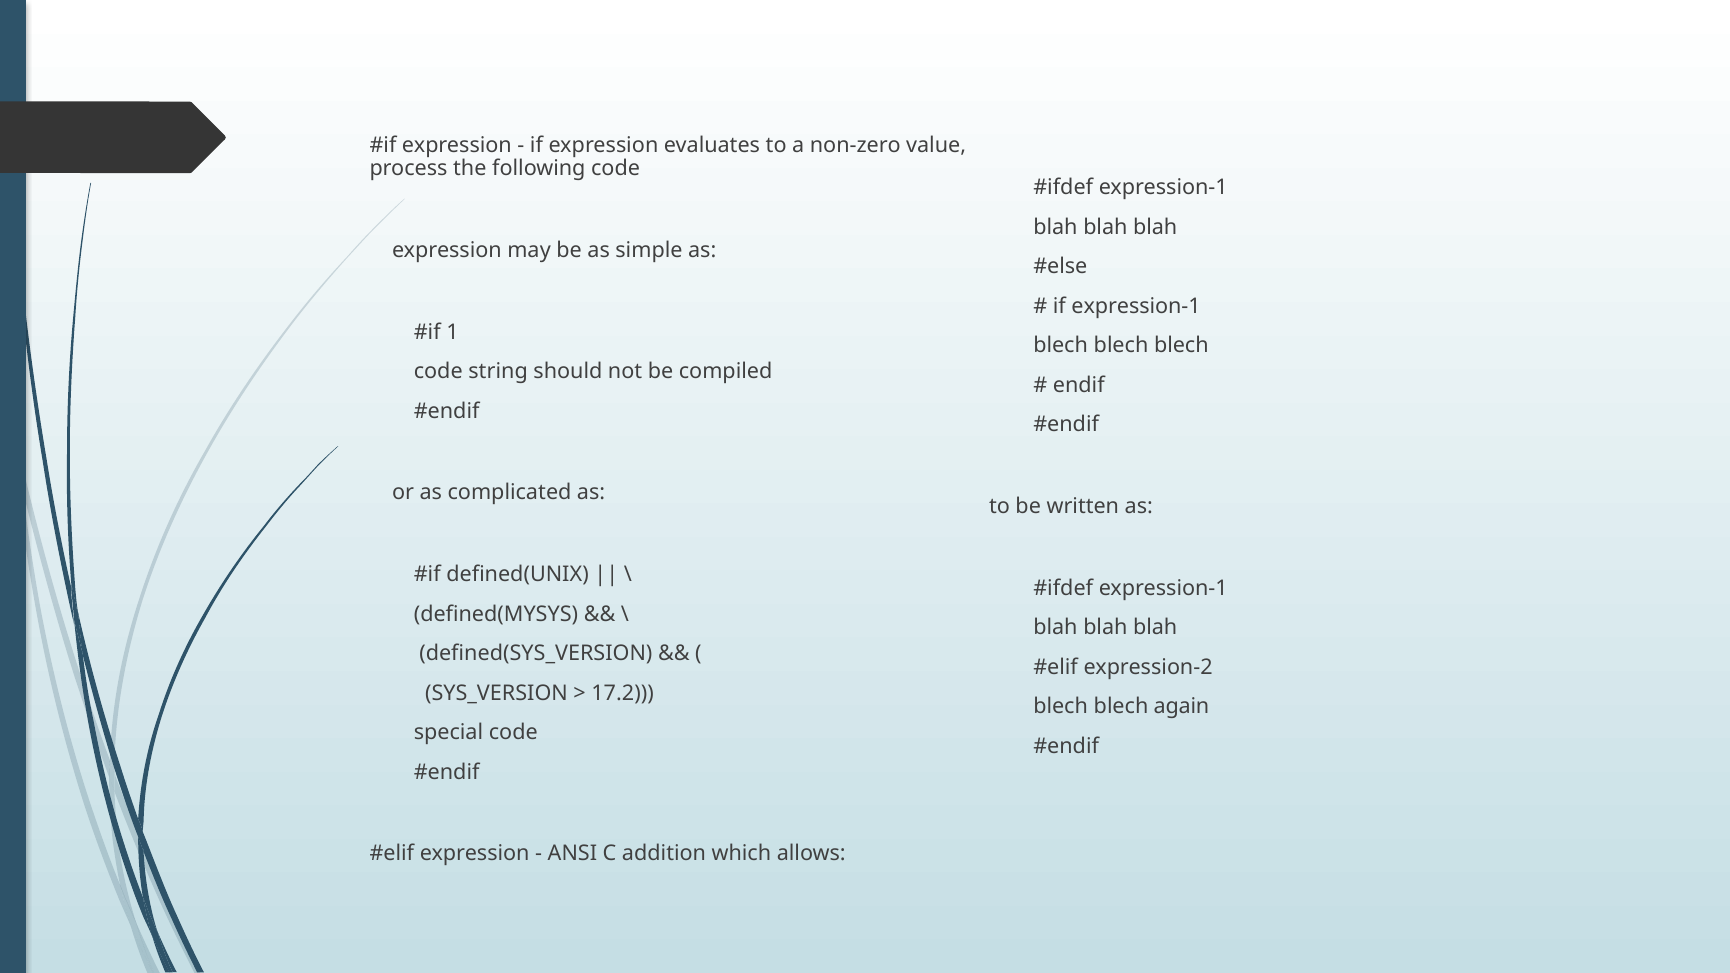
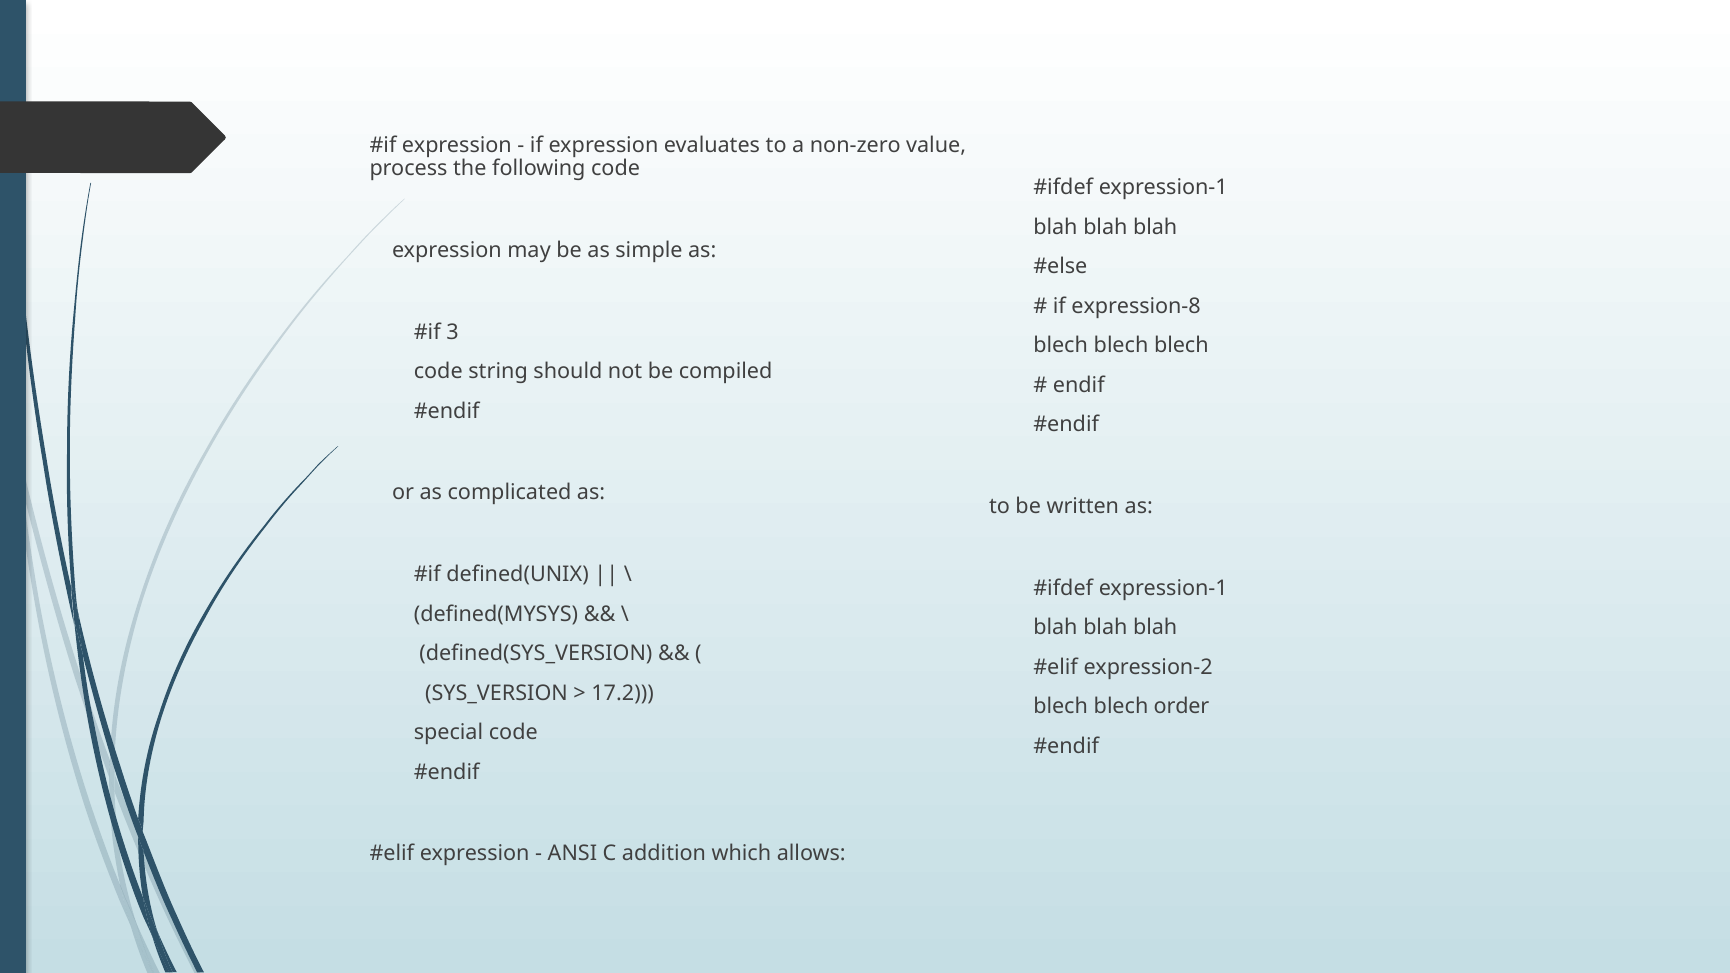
if expression-1: expression-1 -> expression-8 (1136, 306)
1: 1 -> 3 (452, 332)
again: again -> order (1181, 707)
